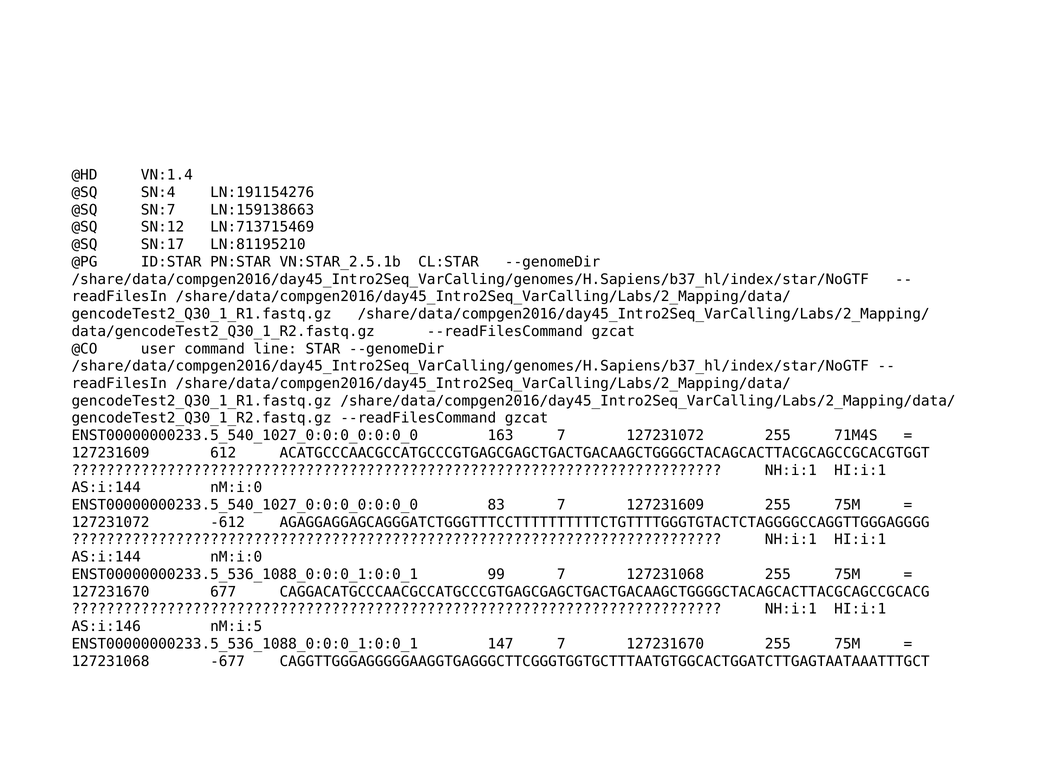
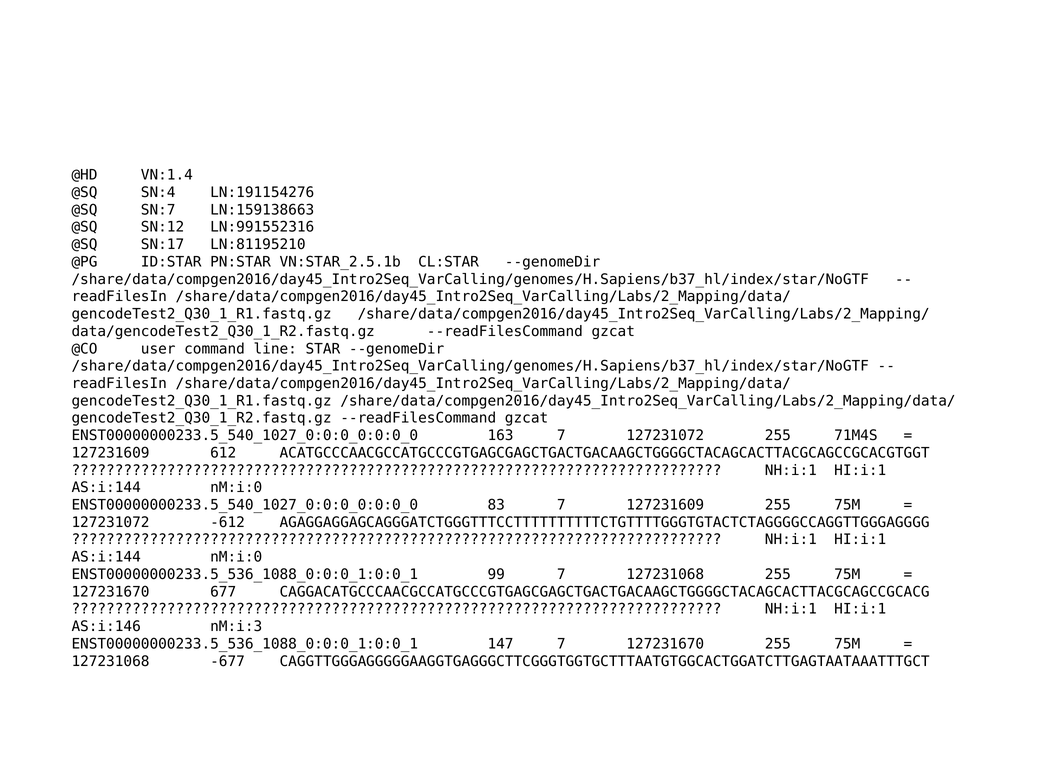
LN:713715469: LN:713715469 -> LN:991552316 (262, 227)
nM:i:5: nM:i:5 -> nM:i:3 (236, 627)
